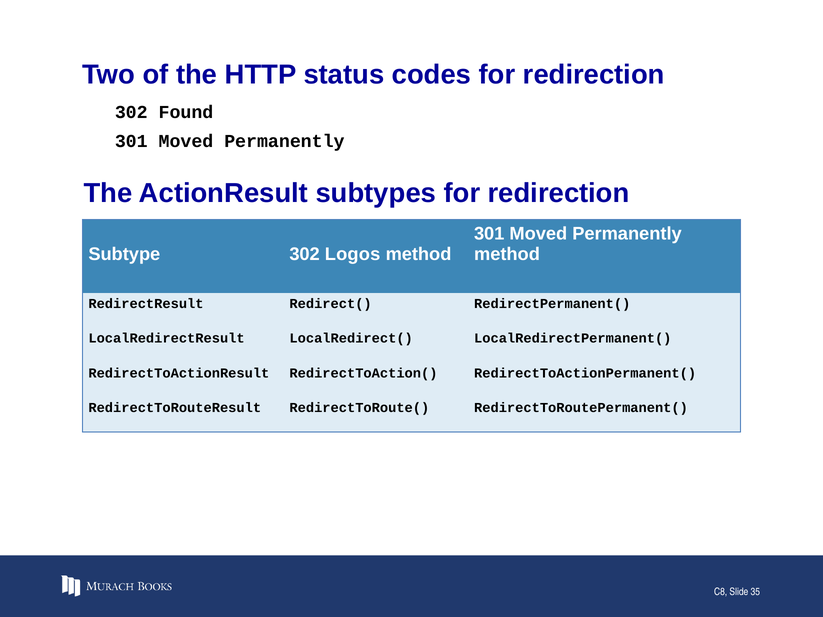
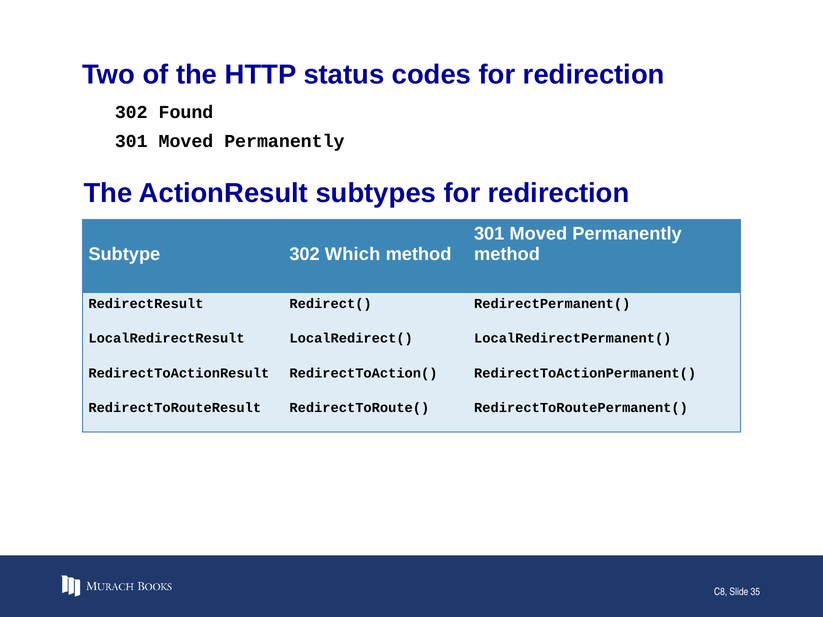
Logos: Logos -> Which (353, 254)
